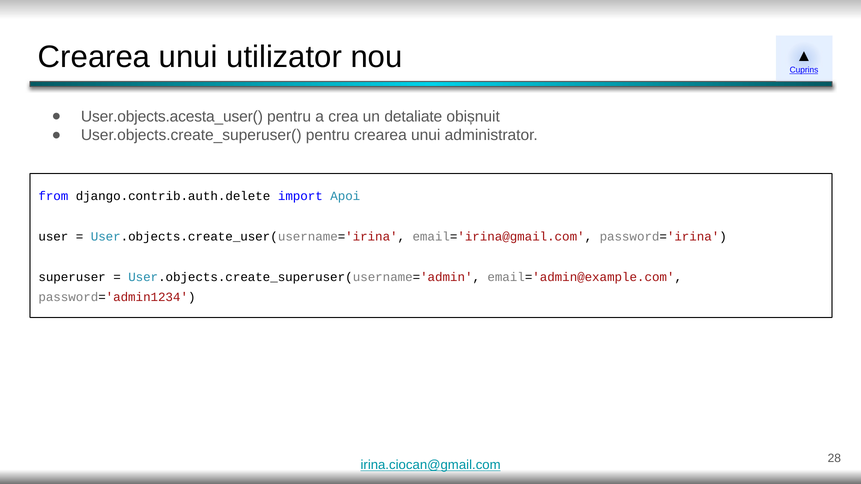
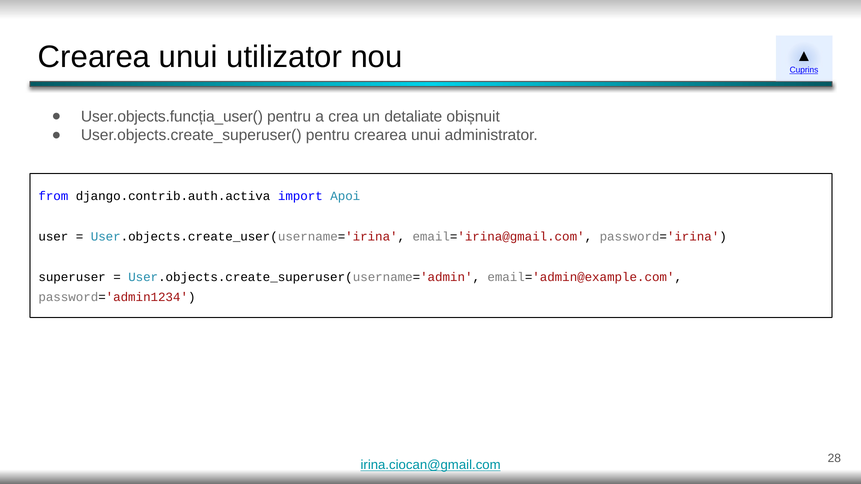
User.objects.acesta_user(: User.objects.acesta_user( -> User.objects.funcția_user( (172, 117)
django.contrib.auth.delete: django.contrib.auth.delete -> django.contrib.auth.activa (173, 196)
